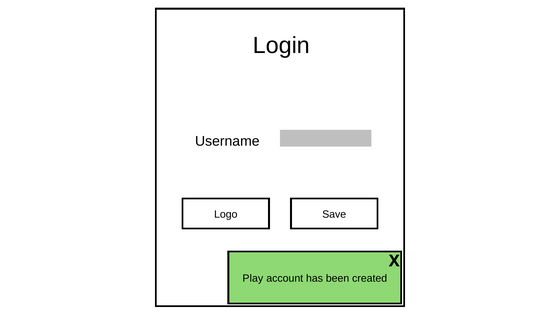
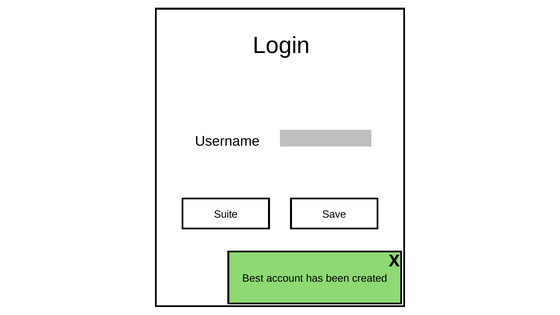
Logo: Logo -> Suite (226, 214)
Play: Play -> Best (253, 278)
